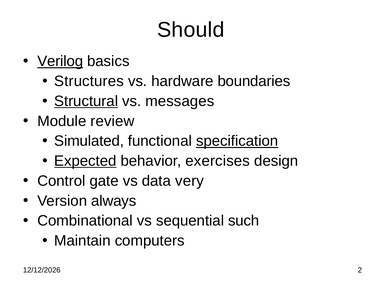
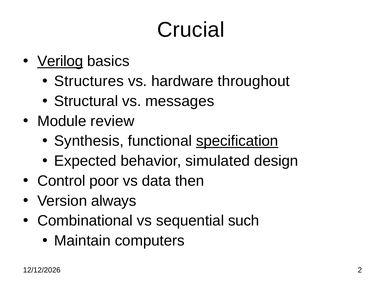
Should: Should -> Crucial (191, 30)
boundaries: boundaries -> throughout (254, 81)
Structural underline: present -> none (86, 101)
Simulated: Simulated -> Synthesis (89, 141)
Expected underline: present -> none (85, 161)
exercises: exercises -> simulated (218, 161)
gate: gate -> poor (104, 181)
very: very -> then (190, 181)
